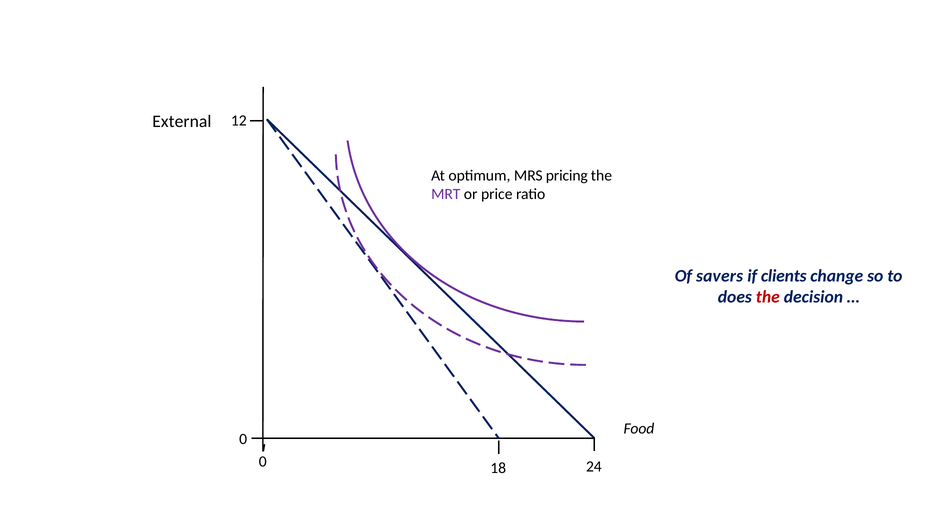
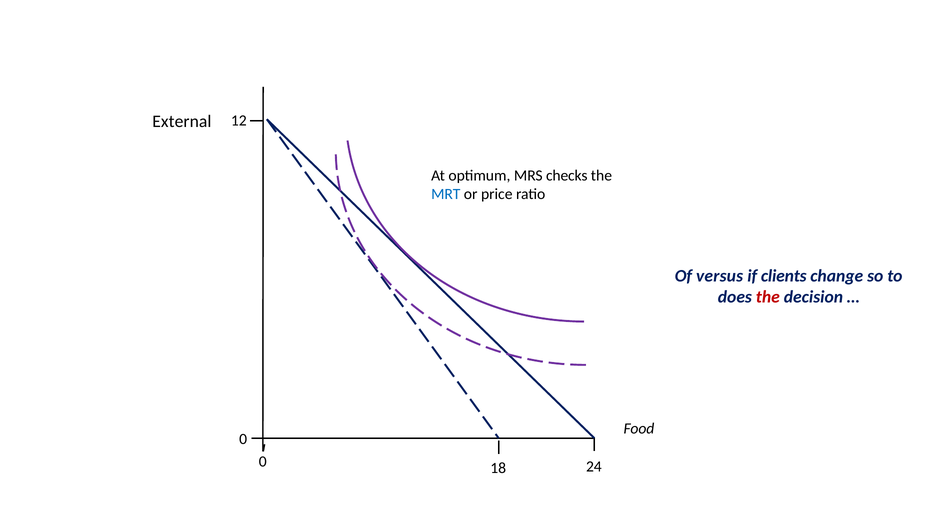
pricing: pricing -> checks (567, 176)
MRT colour: purple -> blue (446, 194)
savers: savers -> versus (720, 276)
